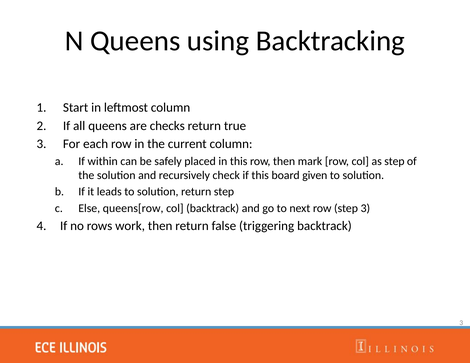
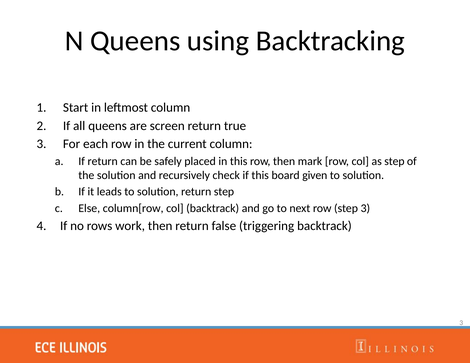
checks: checks -> screen (167, 126)
If within: within -> return (103, 161)
queens[row: queens[row -> column[row (133, 208)
